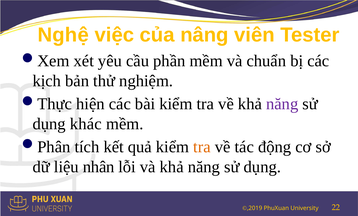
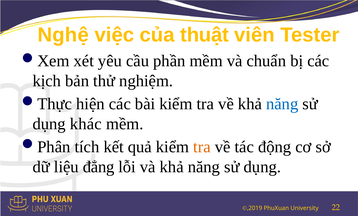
nâng: nâng -> thuật (205, 35)
năng colour: purple -> blue (282, 104)
nhân: nhân -> đẳng (99, 166)
